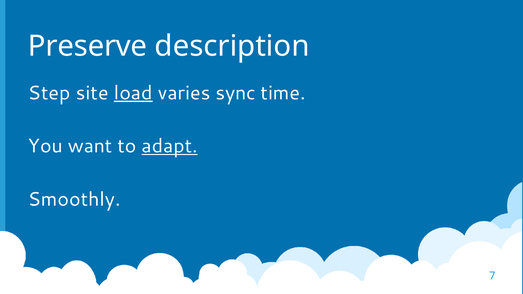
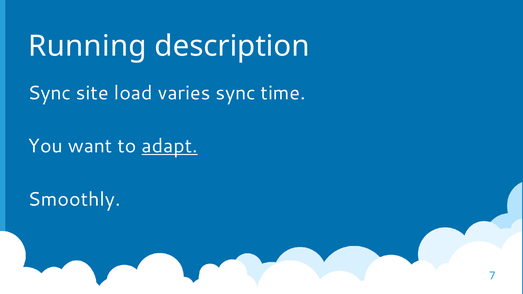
Preserve: Preserve -> Running (87, 46)
Step: Step -> Sync (49, 93)
load underline: present -> none (133, 93)
